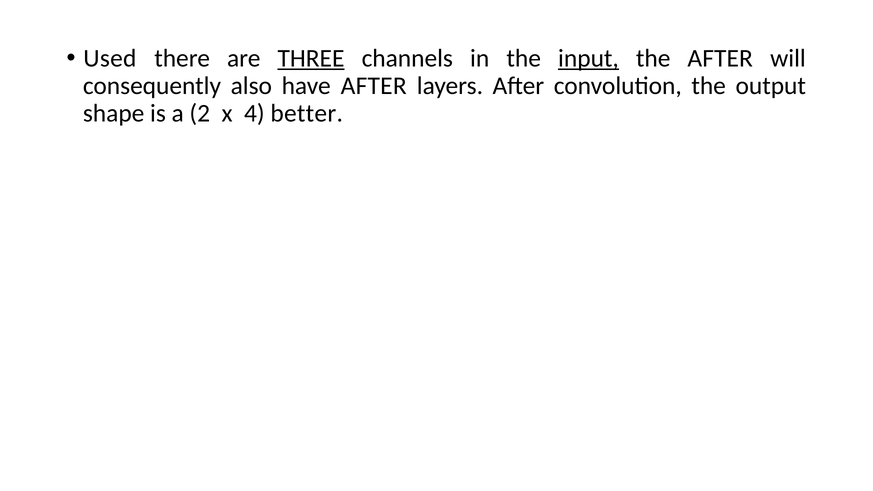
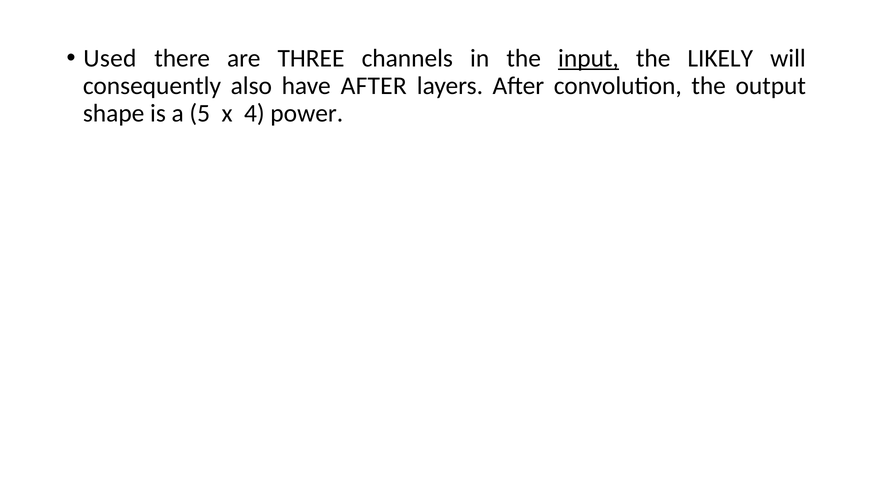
THREE underline: present -> none (311, 58)
the AFTER: AFTER -> LIKELY (720, 58)
2: 2 -> 5 (200, 113)
better: better -> power (307, 113)
